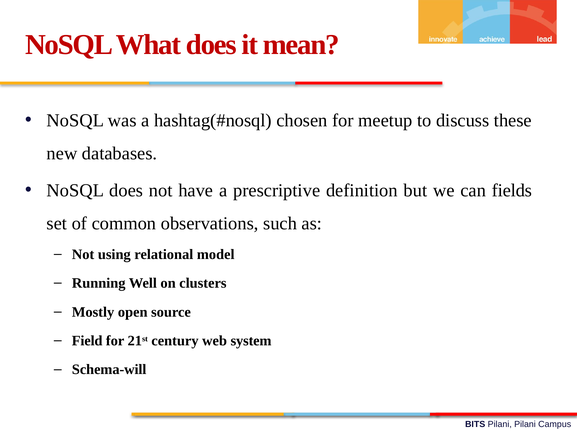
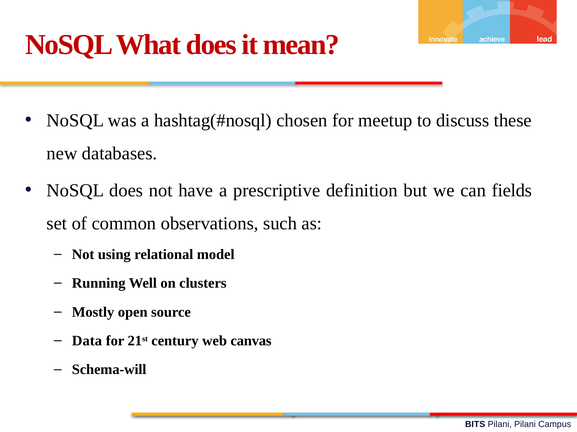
Field: Field -> Data (87, 341)
system: system -> canvas (251, 341)
